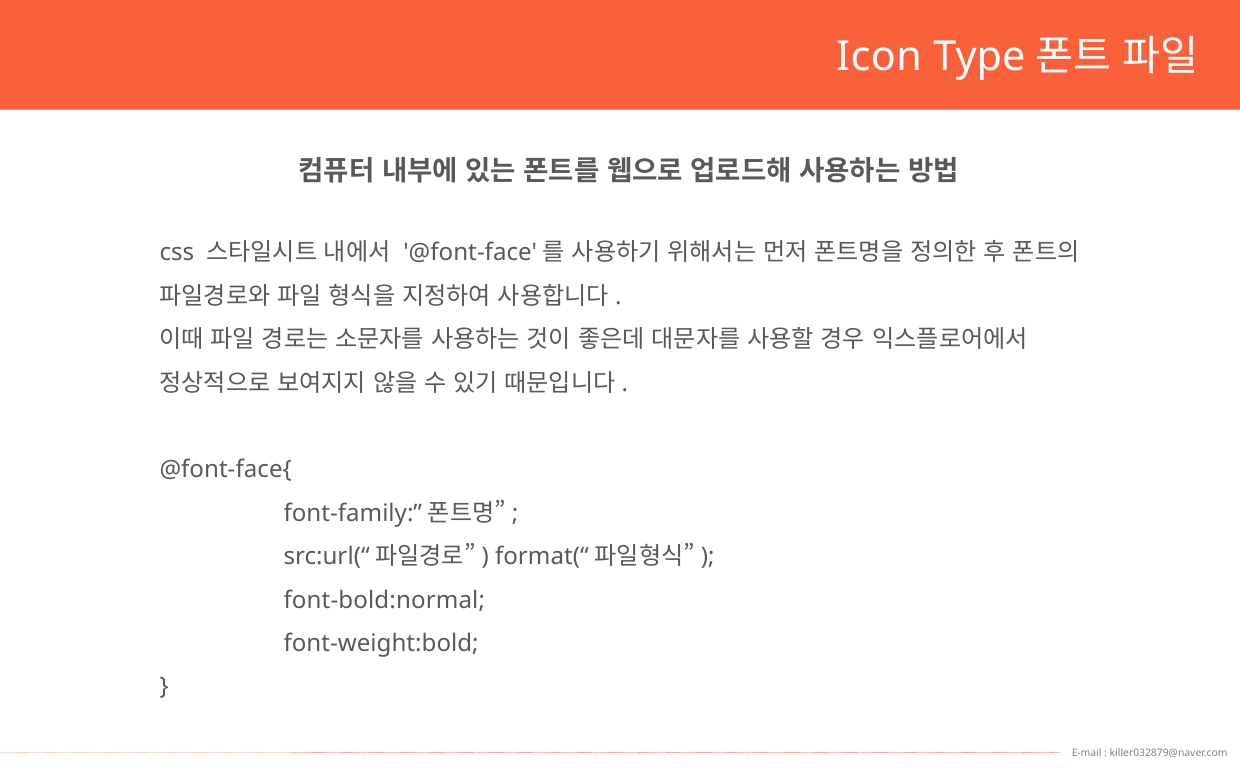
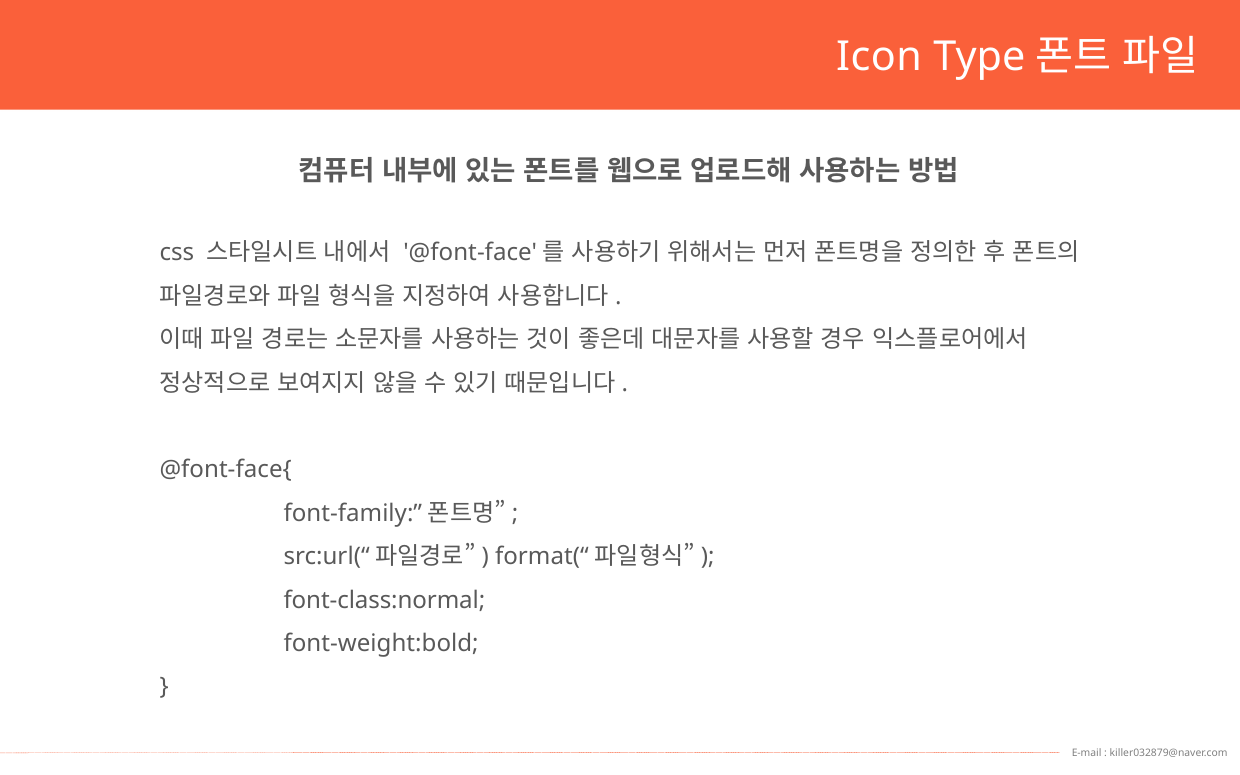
font-bold:normal: font-bold:normal -> font-class:normal (384, 600)
